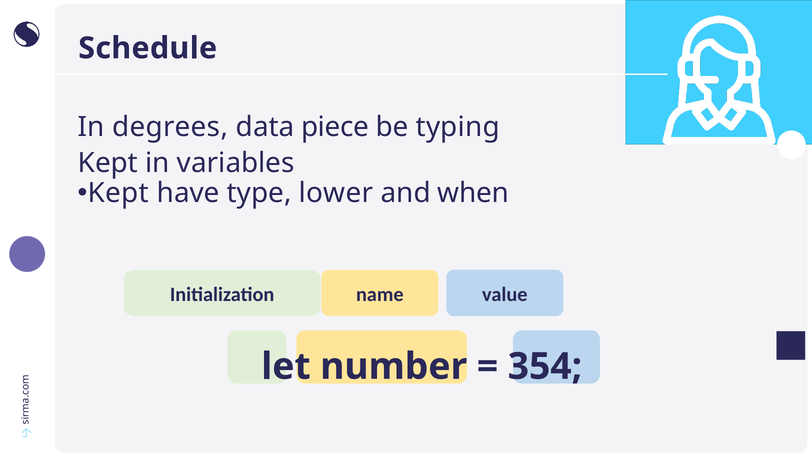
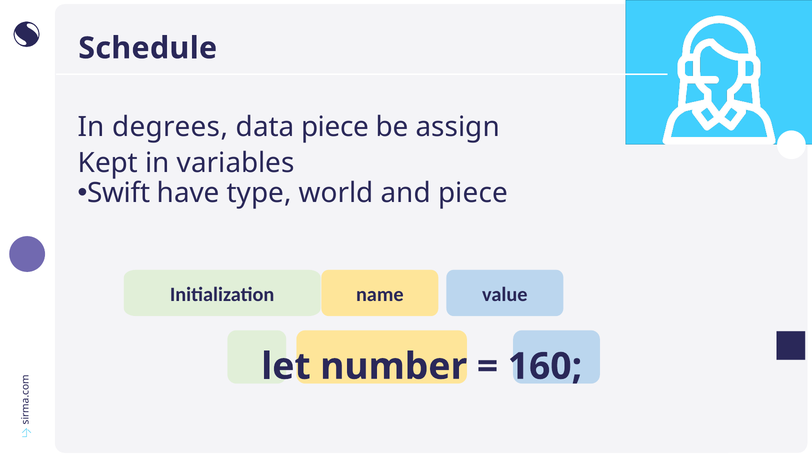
typing: typing -> assign (458, 127)
Kept: Kept -> Swift (119, 193)
lower: lower -> world (336, 193)
and when: when -> piece (473, 193)
354: 354 -> 160 (545, 366)
